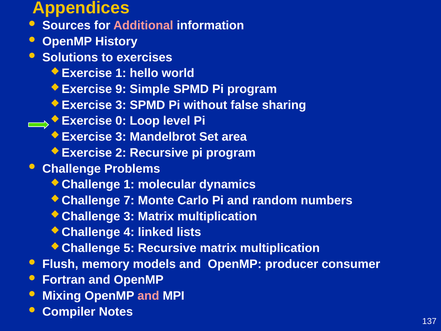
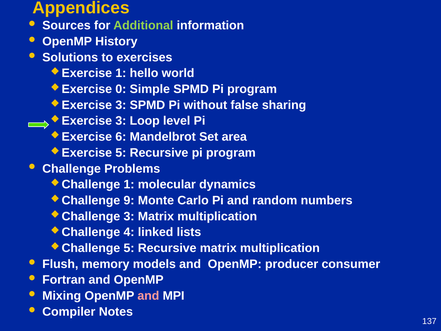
Additional colour: pink -> light green (143, 26)
9: 9 -> 0 (121, 89)
0: 0 -> 3 (121, 121)
3: 3 -> 6 (121, 137)
2: 2 -> 5 (121, 153)
7: 7 -> 9 (129, 200)
